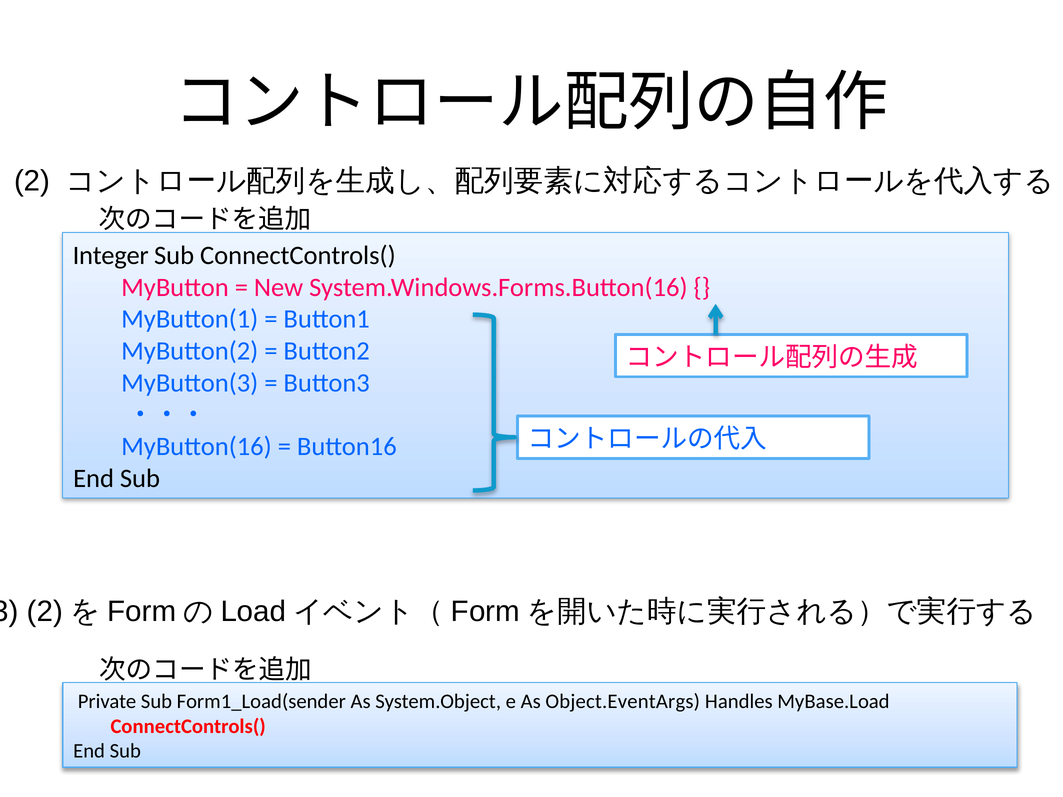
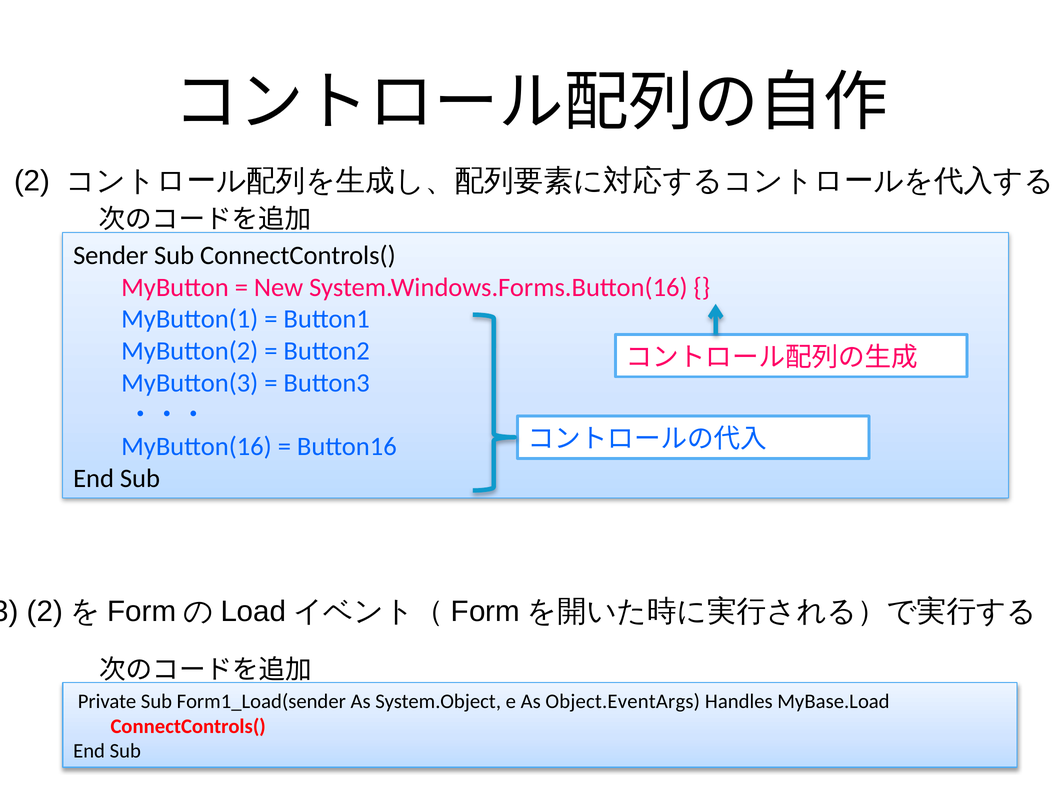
Integer: Integer -> Sender (111, 256)
